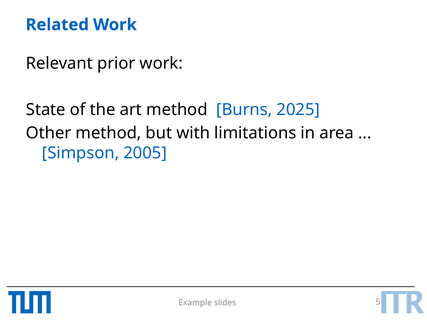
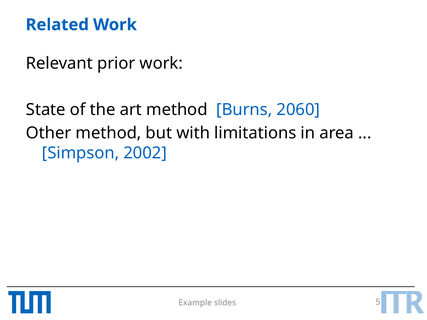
2025: 2025 -> 2060 (298, 110)
2005: 2005 -> 2002 (145, 153)
